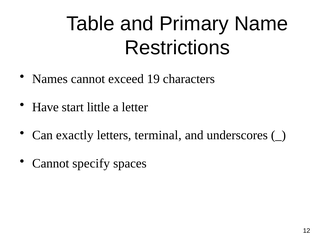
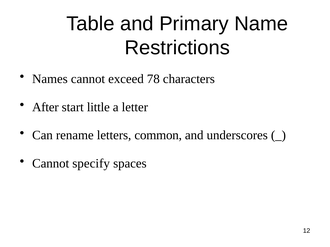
19: 19 -> 78 (153, 79)
Have: Have -> After (45, 107)
exactly: exactly -> rename (75, 135)
terminal: terminal -> common (158, 135)
